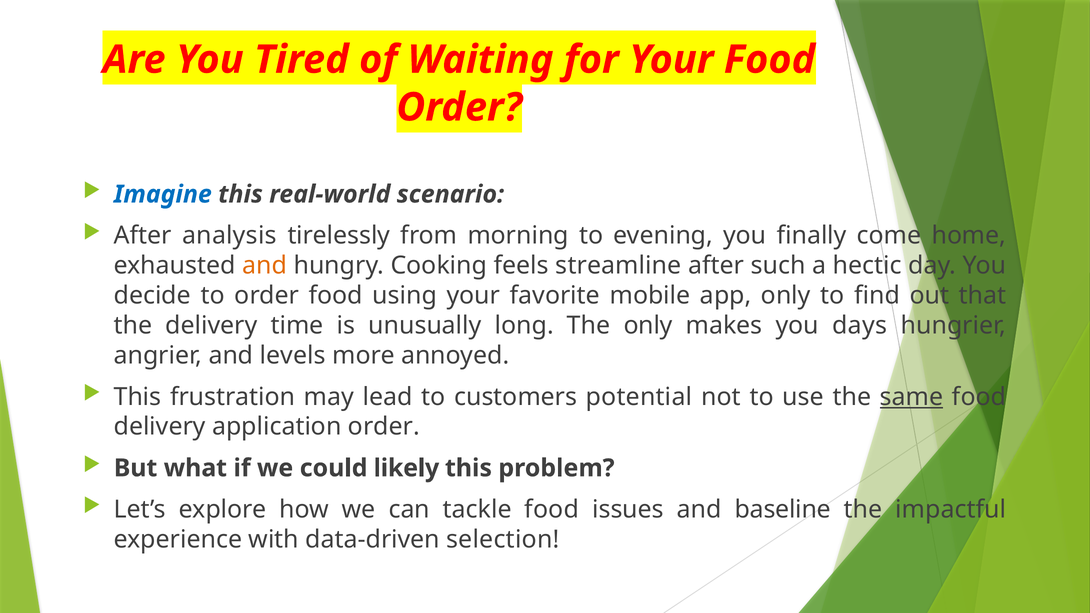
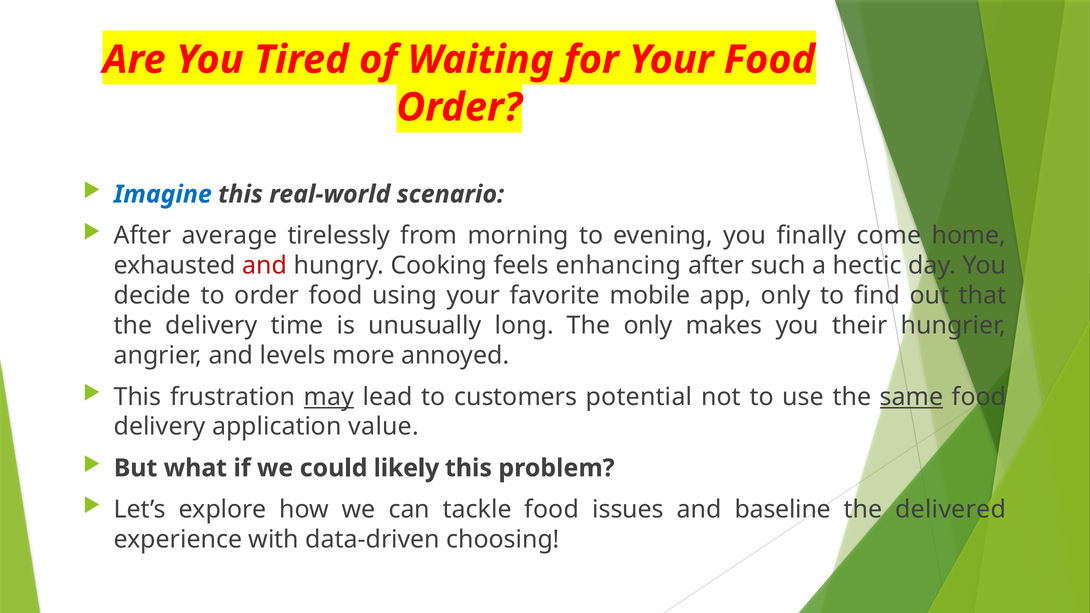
analysis: analysis -> average (229, 236)
and colour: orange -> red (265, 266)
streamline: streamline -> enhancing (618, 266)
days: days -> their (860, 326)
may underline: none -> present (329, 397)
application order: order -> value (384, 427)
impactful: impactful -> delivered (951, 509)
selection: selection -> choosing (503, 539)
